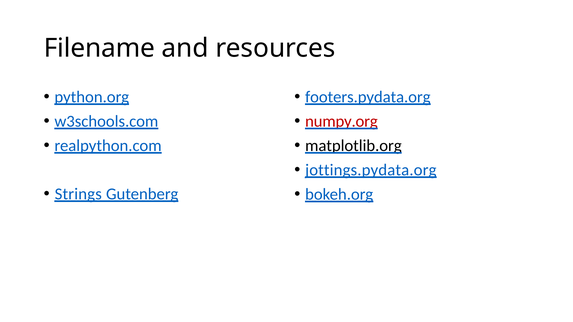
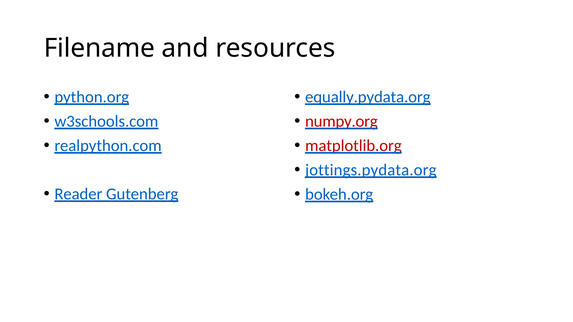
footers.pydata.org: footers.pydata.org -> equally.pydata.org (368, 97)
matplotlib.org colour: black -> red (353, 146)
Strings: Strings -> Reader (78, 194)
